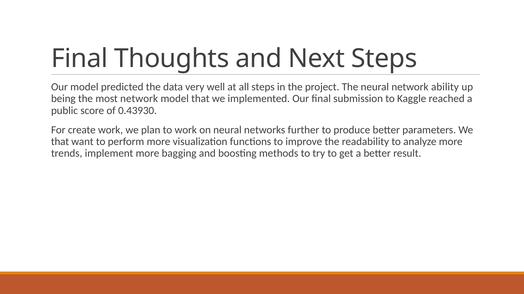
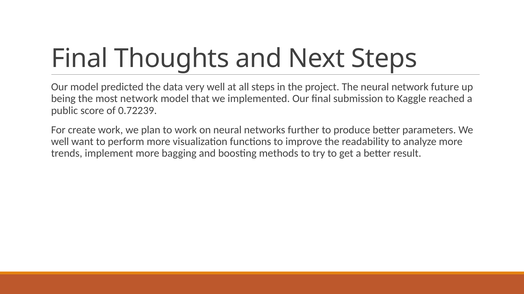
ability: ability -> future (445, 87)
0.43930: 0.43930 -> 0.72239 (137, 111)
that: that -> well (60, 142)
